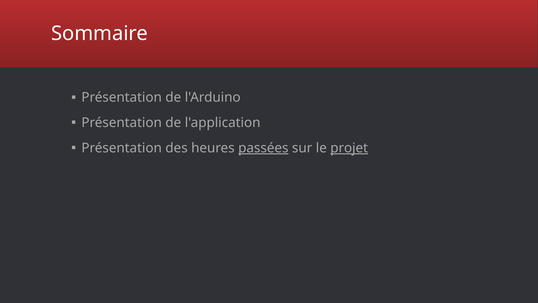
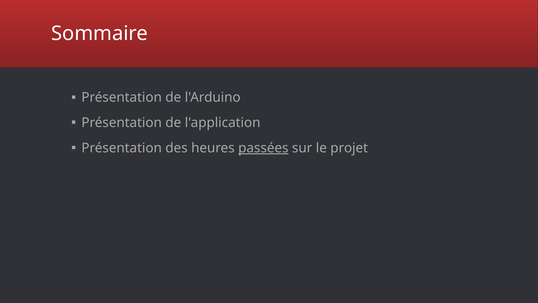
projet underline: present -> none (349, 148)
